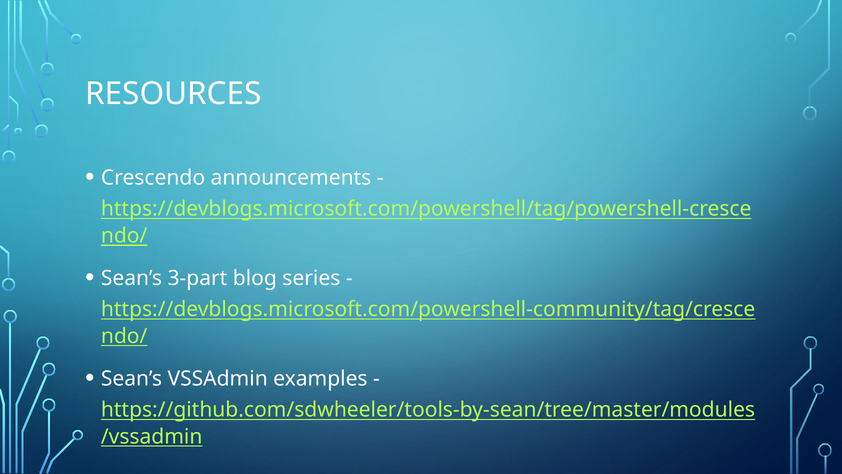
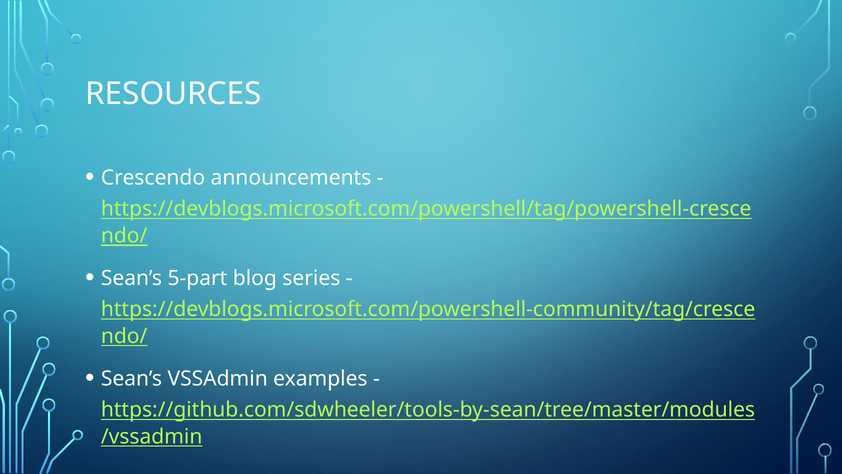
3-part: 3-part -> 5-part (197, 278)
